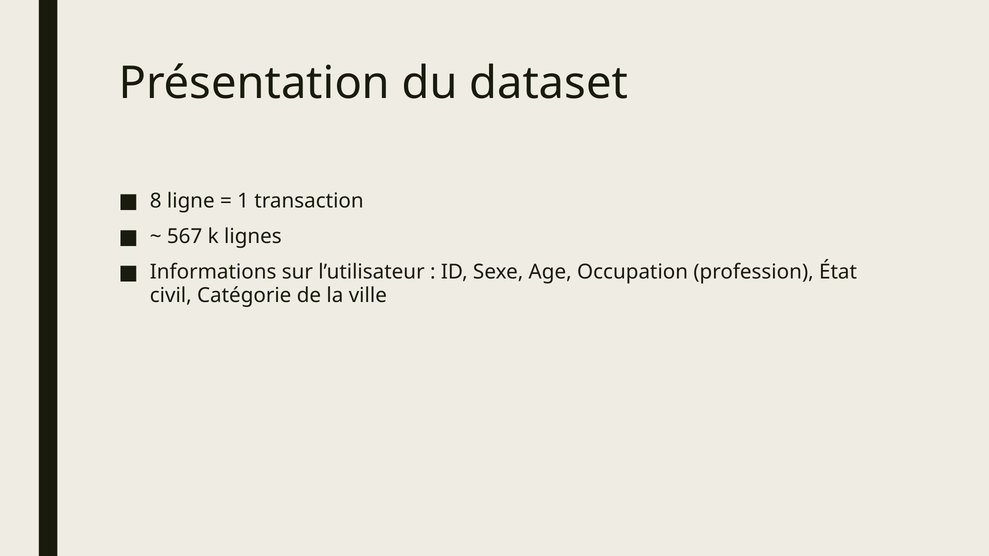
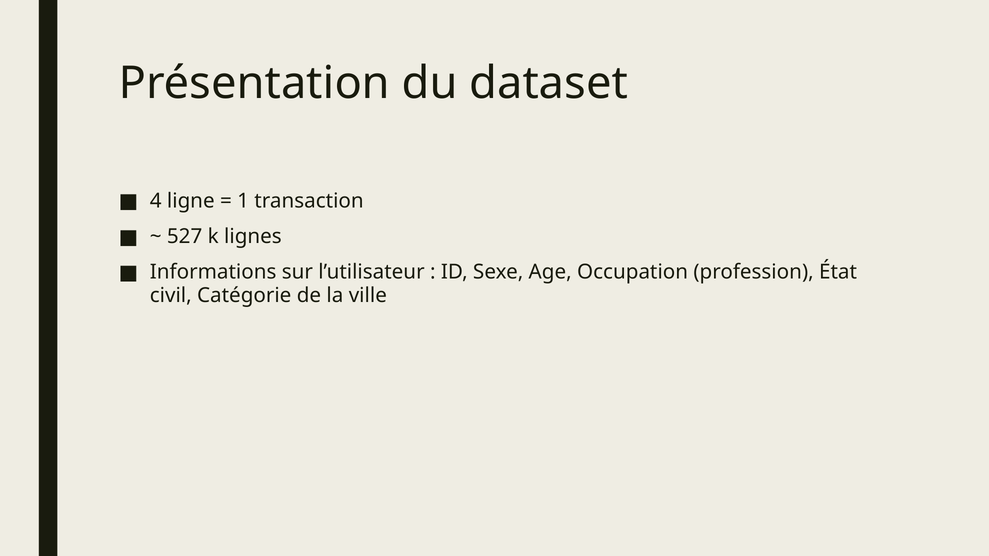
8: 8 -> 4 (156, 201)
567: 567 -> 527 (185, 237)
